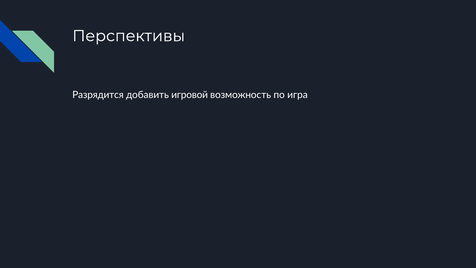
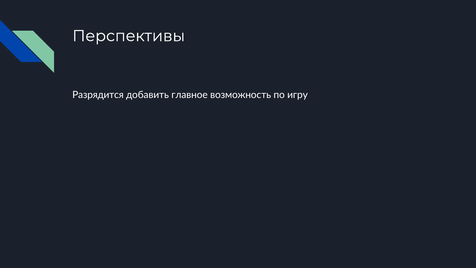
игровой: игровой -> главное (190, 95)
игра: игра -> игру (298, 95)
